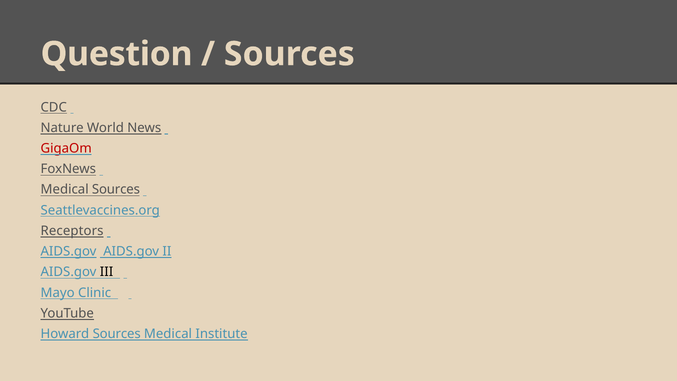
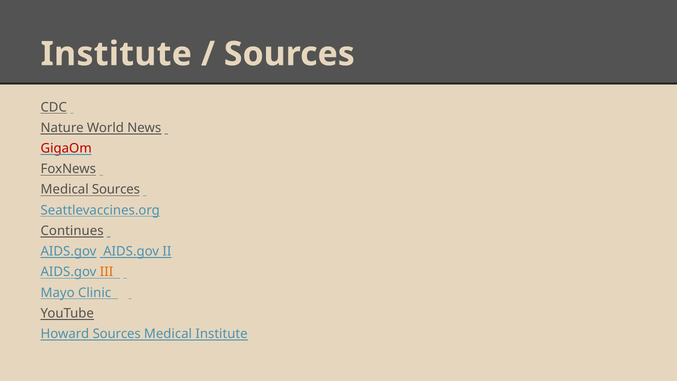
Question: Question -> Institute (116, 54)
Receptors: Receptors -> Continues (72, 231)
III colour: black -> orange (107, 272)
